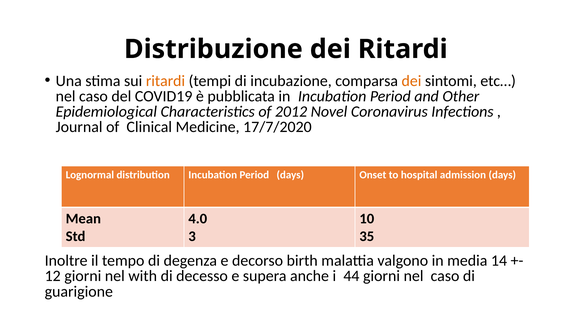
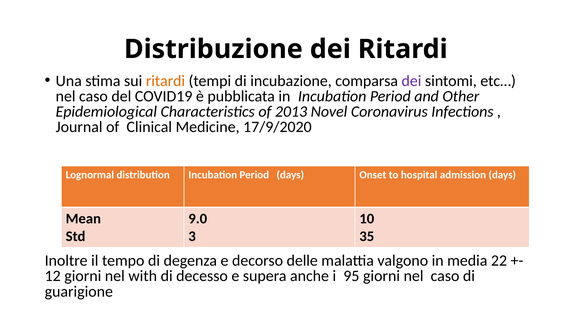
dei colour: orange -> purple (412, 81)
2012: 2012 -> 2013 (291, 112)
17/7/2020: 17/7/2020 -> 17/9/2020 (277, 127)
4.0: 4.0 -> 9.0 (198, 219)
birth: birth -> delle (302, 261)
14: 14 -> 22 (499, 261)
44: 44 -> 95 (351, 277)
